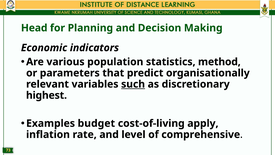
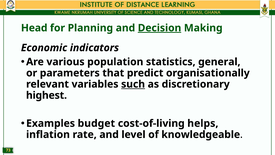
Decision underline: none -> present (160, 28)
method: method -> general (219, 62)
apply: apply -> helps (203, 123)
comprehensive: comprehensive -> knowledgeable (201, 134)
